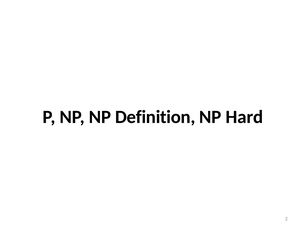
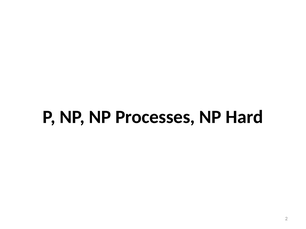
Definition: Definition -> Processes (155, 117)
